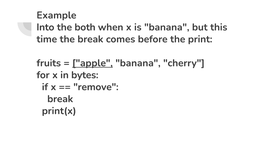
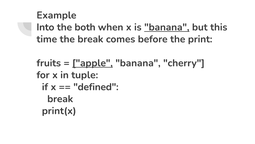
banana underline: none -> present (167, 27)
bytes: bytes -> tuple (85, 75)
remove: remove -> defined (96, 87)
